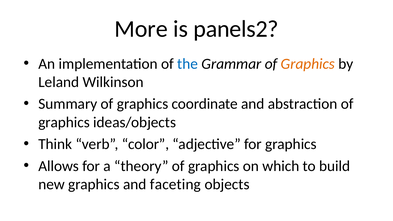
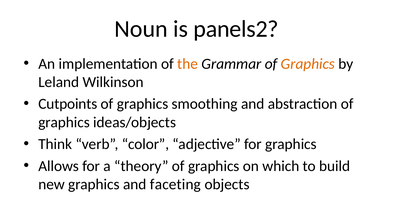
More: More -> Noun (141, 29)
the colour: blue -> orange (188, 64)
Summary: Summary -> Cutpoints (68, 104)
coordinate: coordinate -> smoothing (205, 104)
